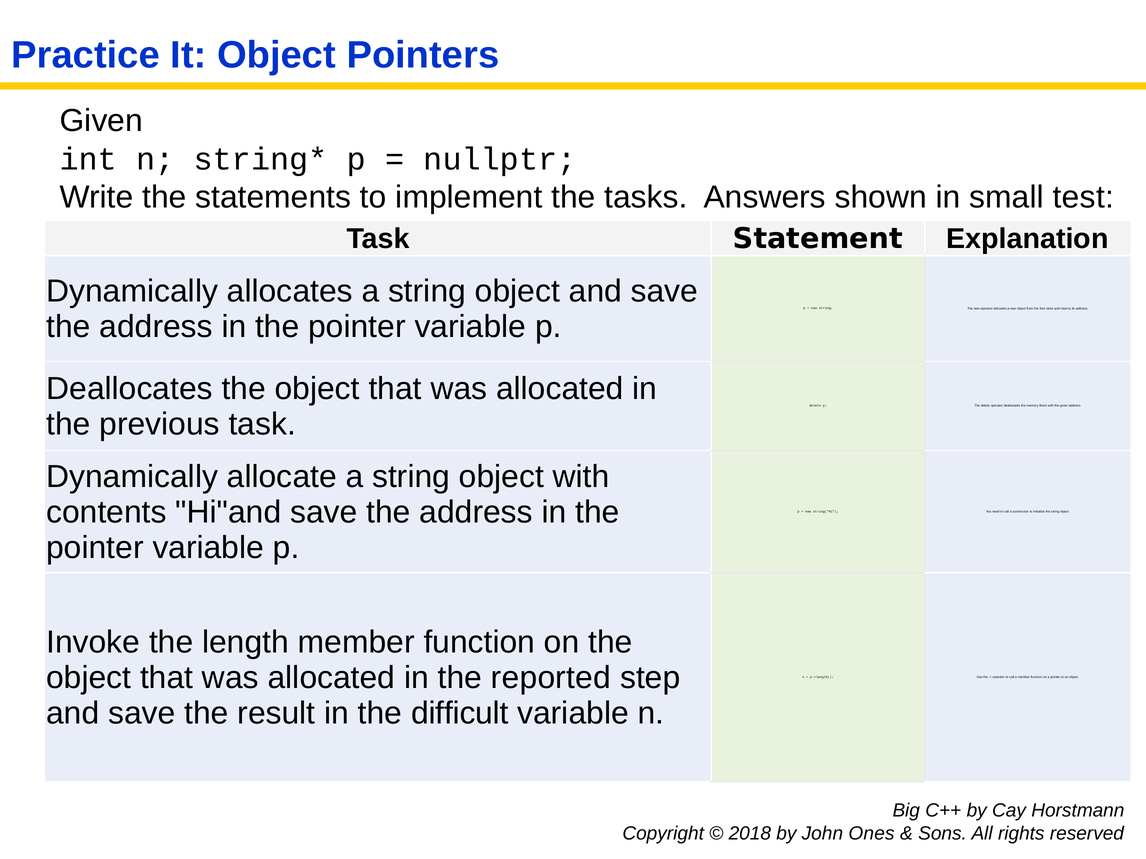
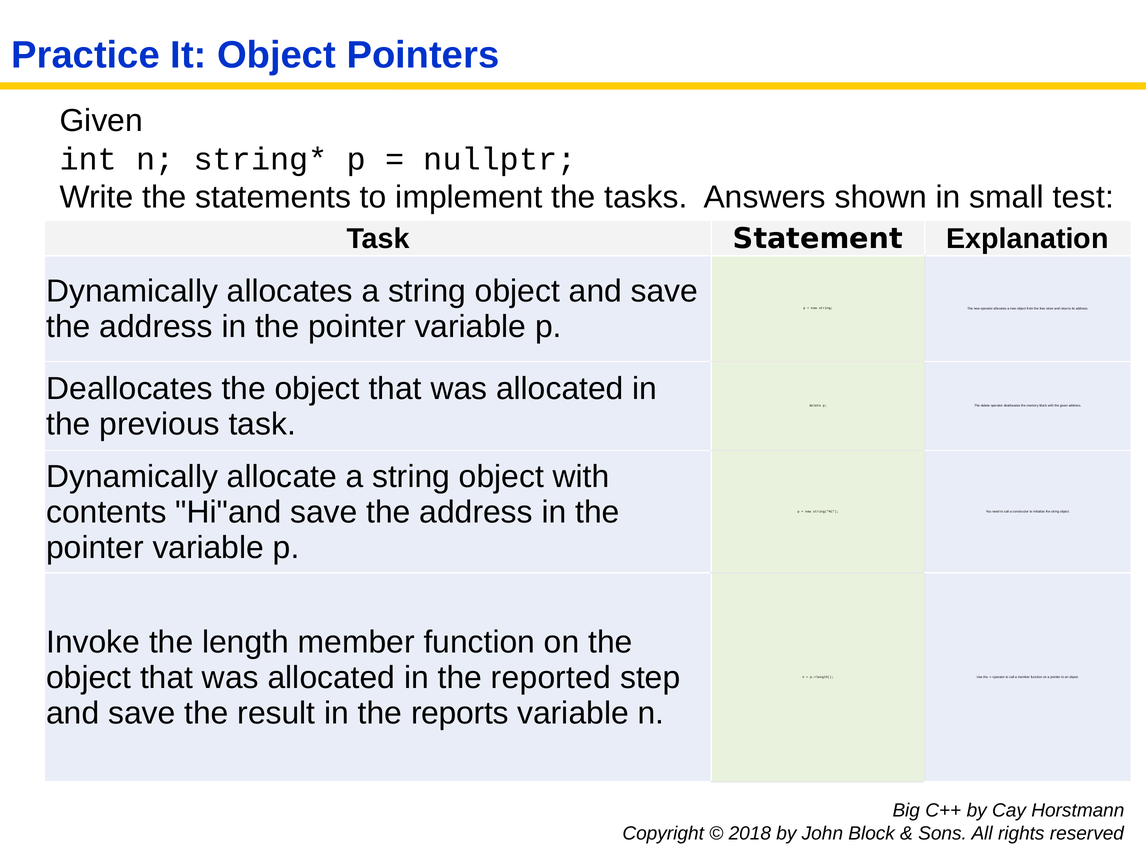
difficult: difficult -> reports (460, 714)
John Ones: Ones -> Block (872, 834)
